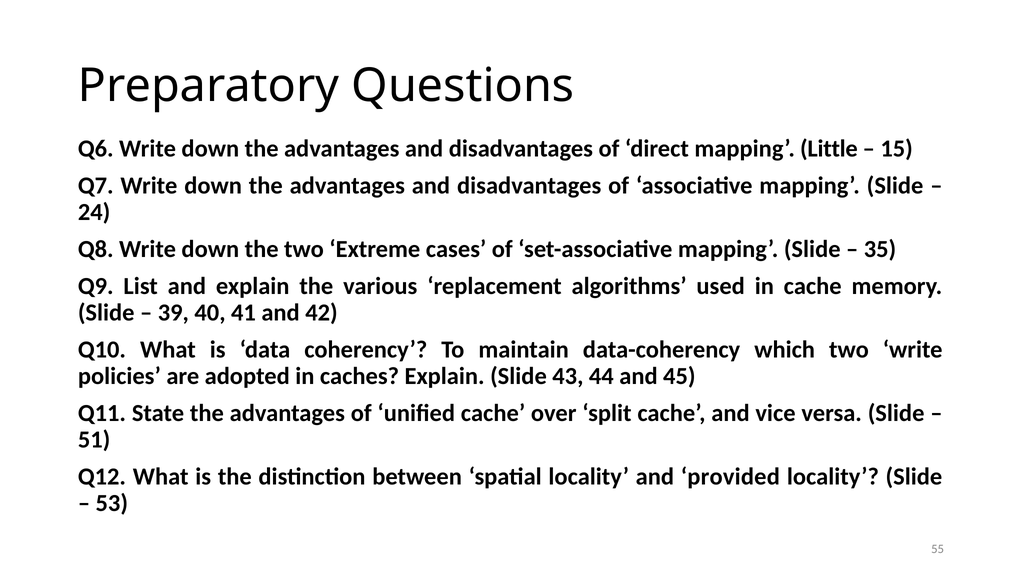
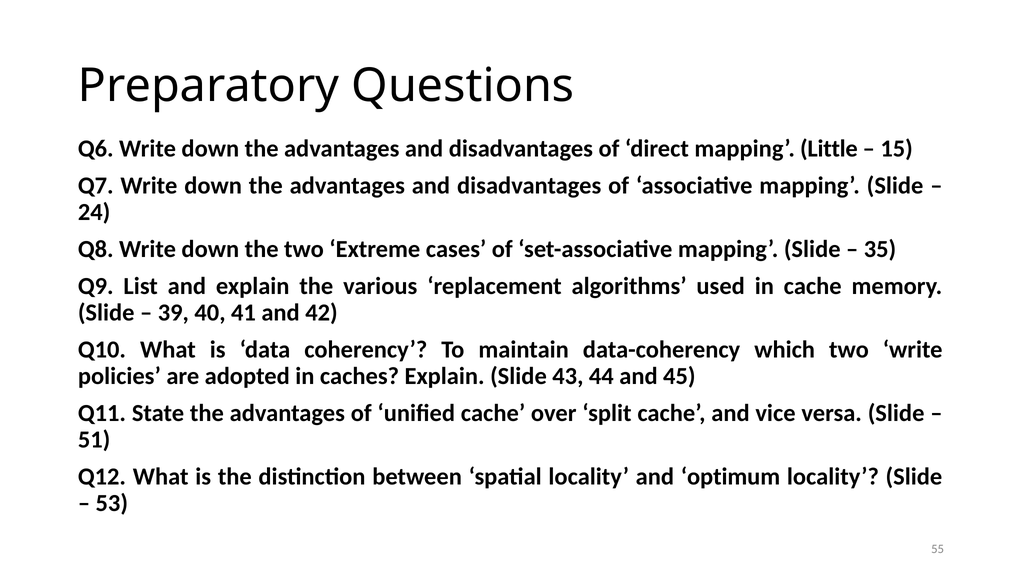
provided: provided -> optimum (731, 477)
